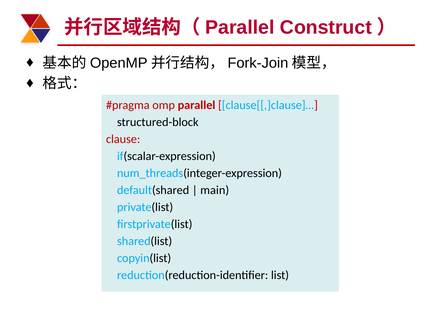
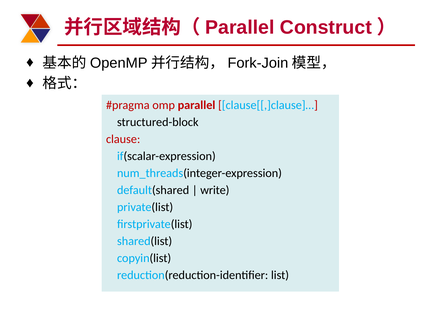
main: main -> write (215, 190)
